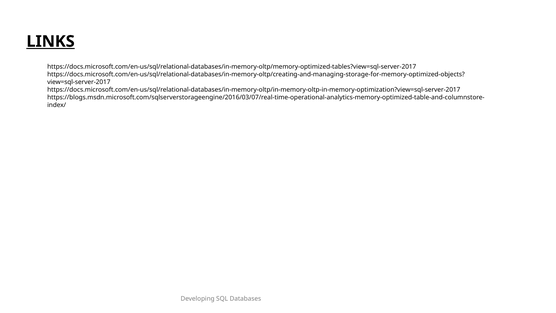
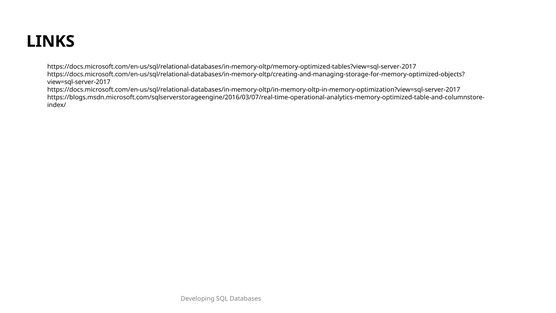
LINKS underline: present -> none (51, 41)
